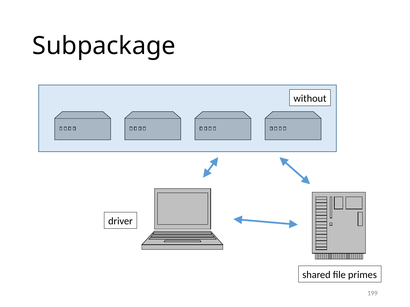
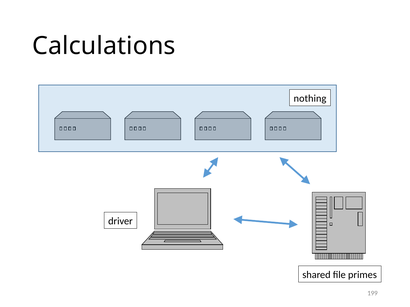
Subpackage: Subpackage -> Calculations (104, 46)
without: without -> nothing (310, 99)
